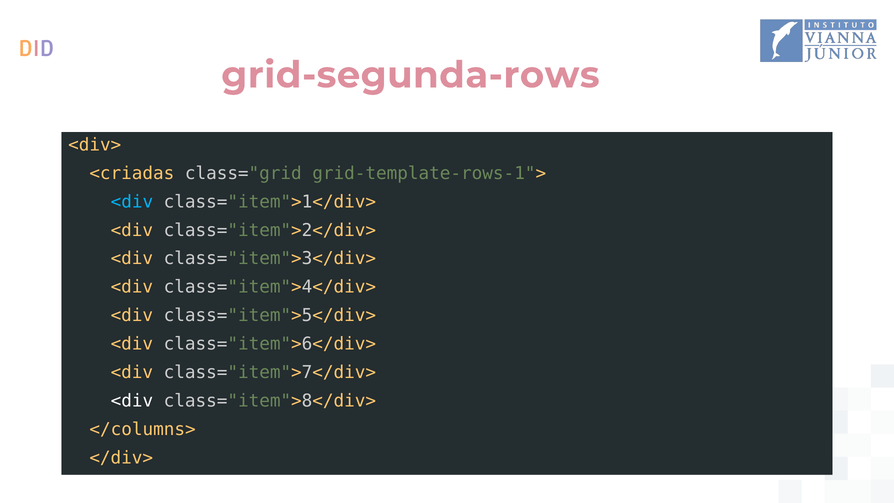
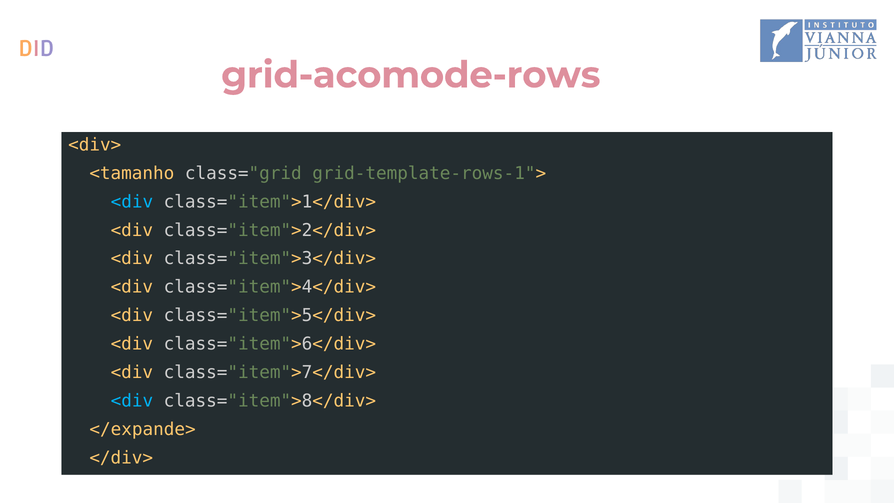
grid-segunda-rows: grid-segunda-rows -> grid-acomode-rows (411, 75)
<criadas: <criadas -> <tamanho (132, 173)
<div colour: white -> light blue (132, 401)
</columns>: </columns> -> </expande> (143, 429)
